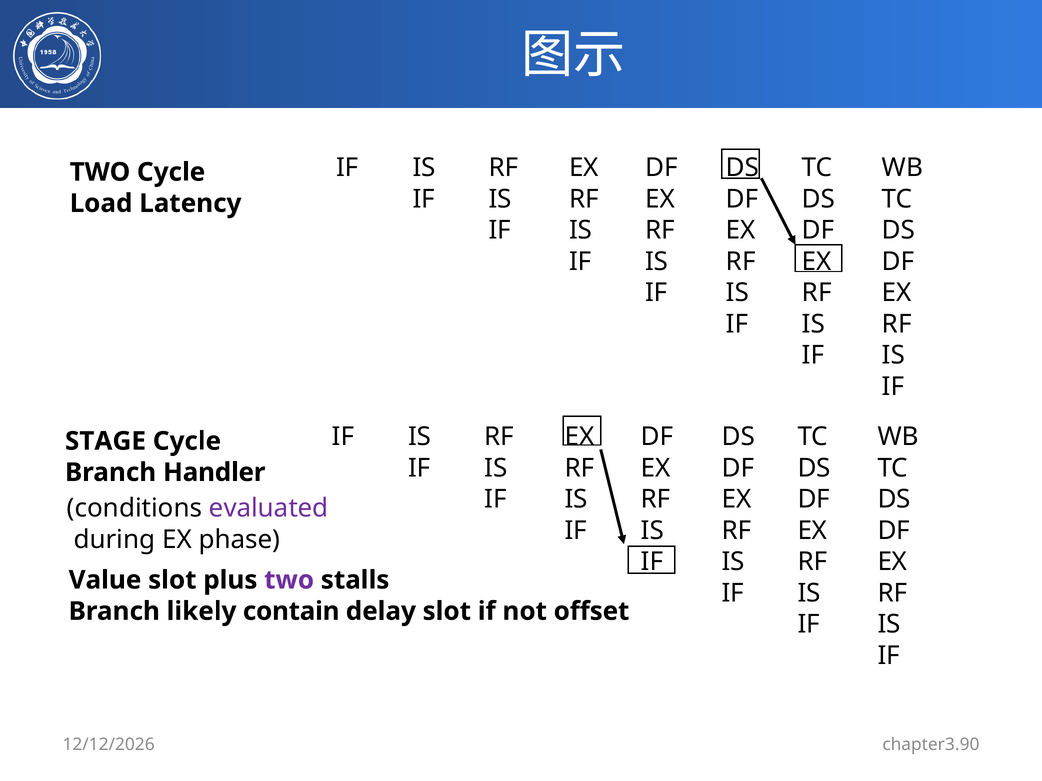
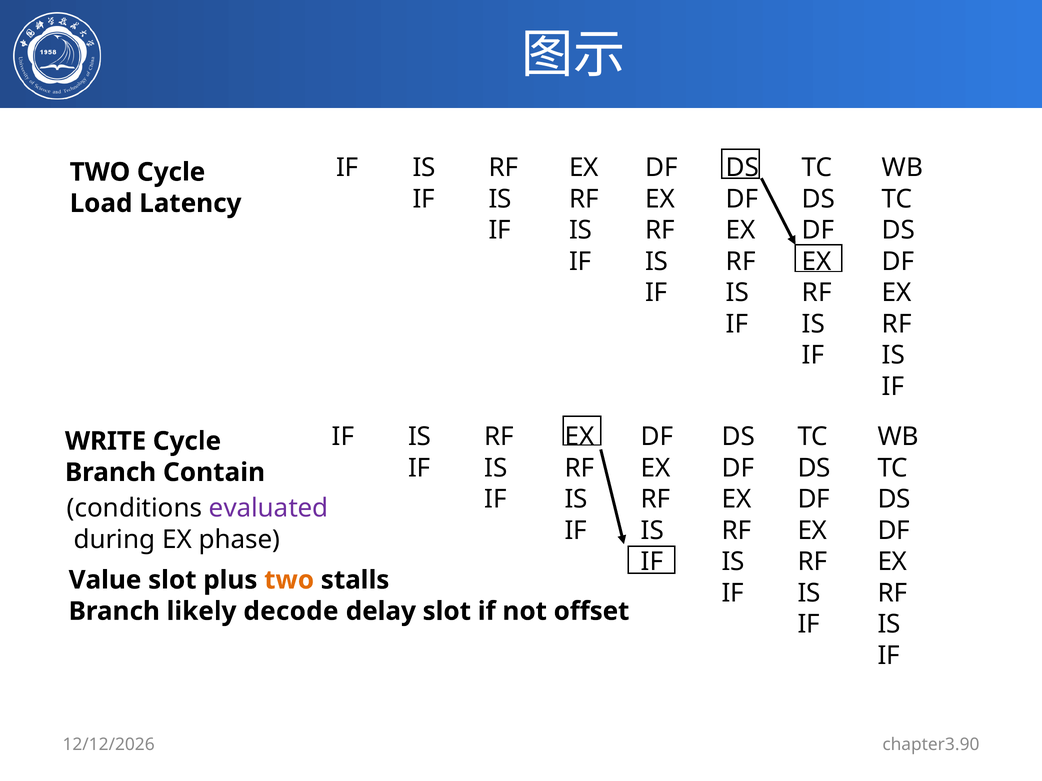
STAGE: STAGE -> WRITE (106, 441)
Handler: Handler -> Contain (214, 473)
two colour: purple -> orange (289, 580)
contain: contain -> decode (291, 612)
